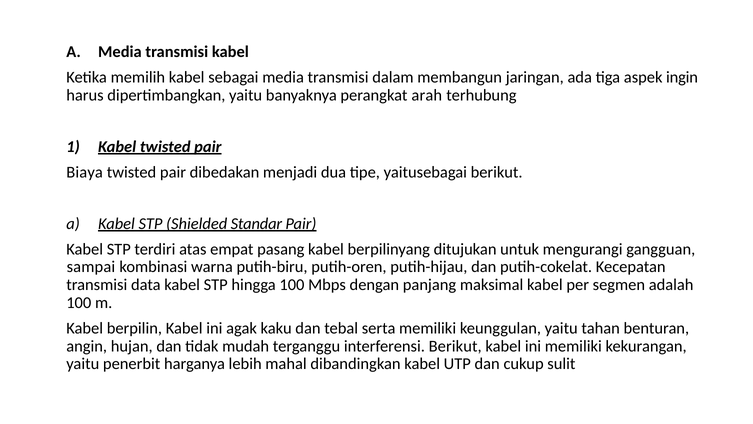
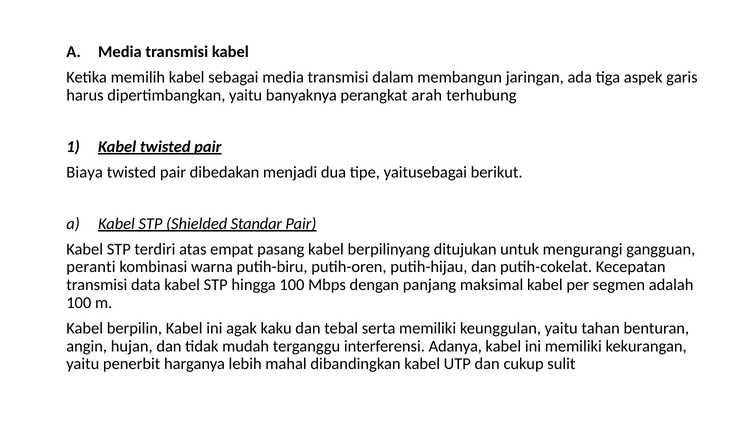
ingin: ingin -> garis (682, 77)
sampai: sampai -> peranti (91, 267)
interferensi Berikut: Berikut -> Adanya (455, 346)
